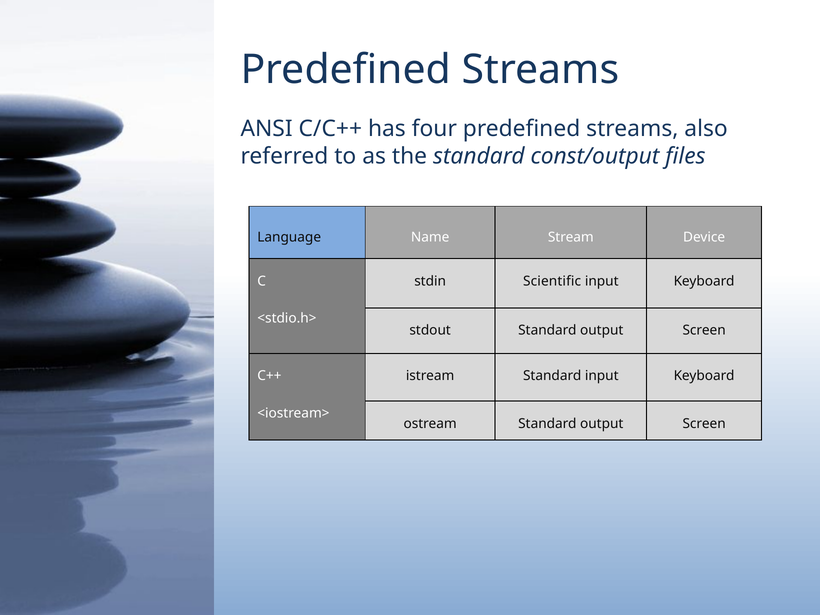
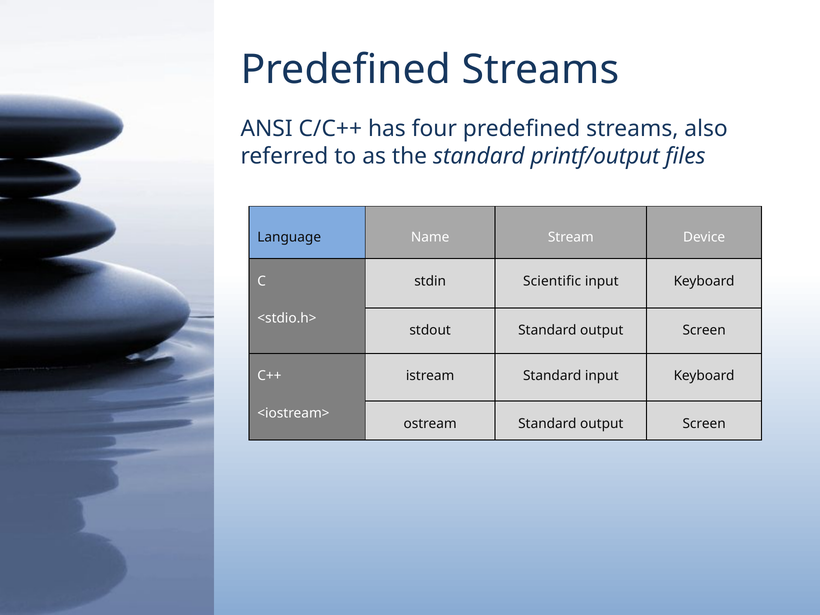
const/output: const/output -> printf/output (595, 156)
